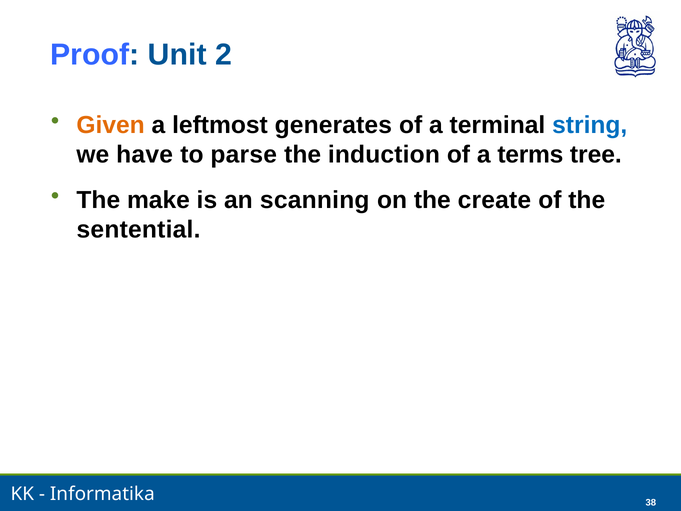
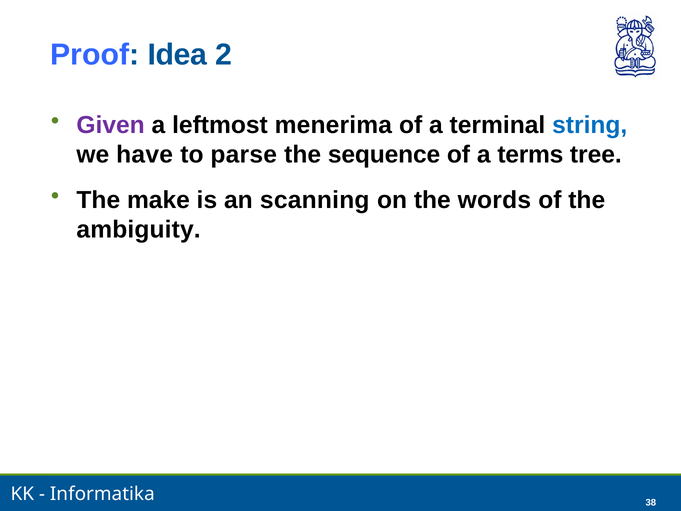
Unit: Unit -> Idea (177, 55)
Given colour: orange -> purple (111, 125)
generates: generates -> menerima (333, 125)
induction: induction -> sequence (384, 155)
create: create -> words (494, 200)
sentential: sentential -> ambiguity (139, 230)
